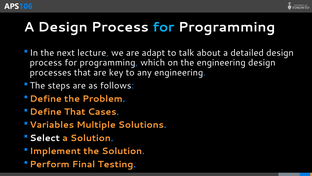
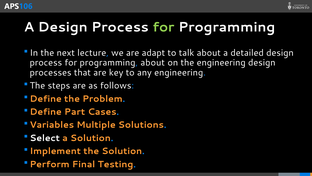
for colour: light blue -> light green (164, 27)
programming which: which -> about (153, 63)
Define That: That -> Part (75, 112)
